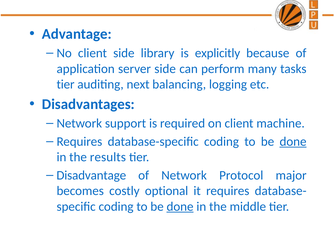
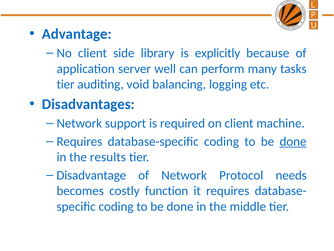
server side: side -> well (165, 69)
next: next -> void (138, 84)
major: major -> needs (291, 175)
optional: optional -> function (167, 191)
done underline: present -> none (180, 206)
